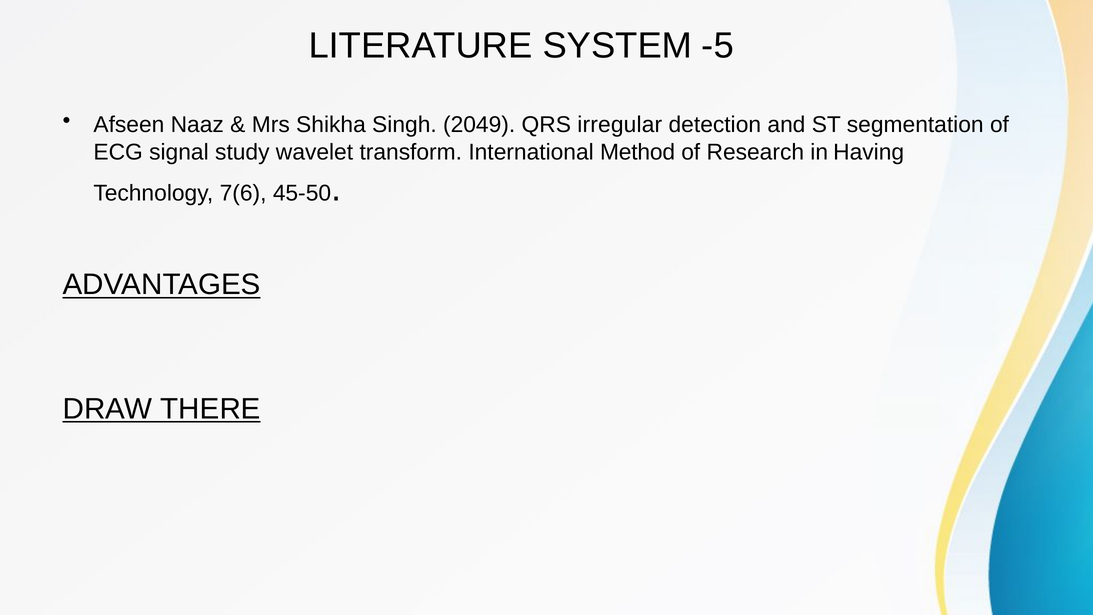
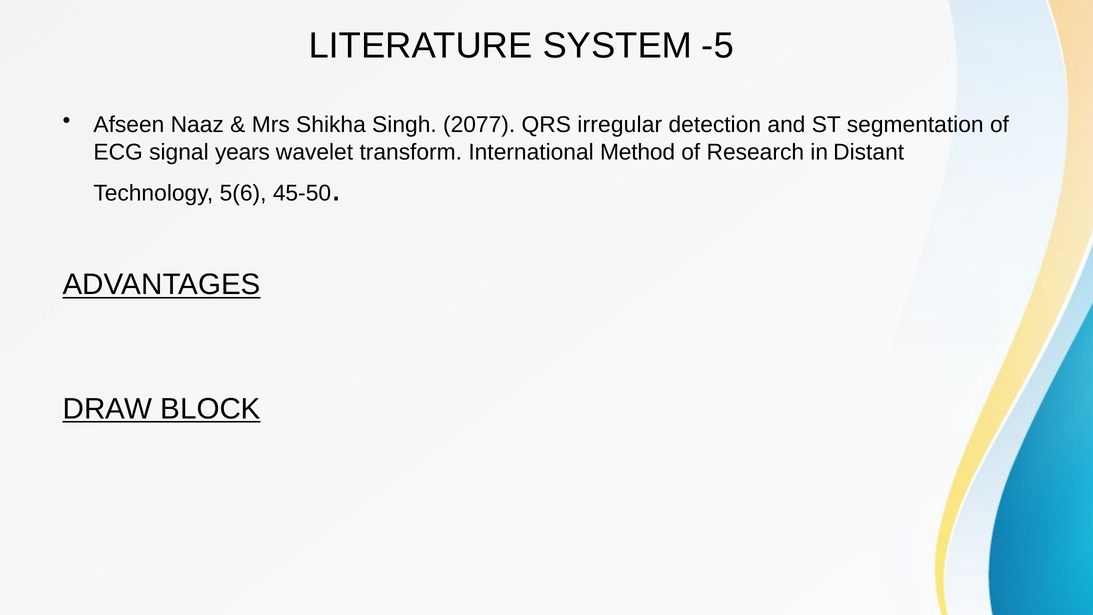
2049: 2049 -> 2077 (479, 125)
study: study -> years (242, 152)
Having: Having -> Distant (869, 152)
7(6: 7(6 -> 5(6 (243, 193)
THERE: THERE -> BLOCK (210, 409)
